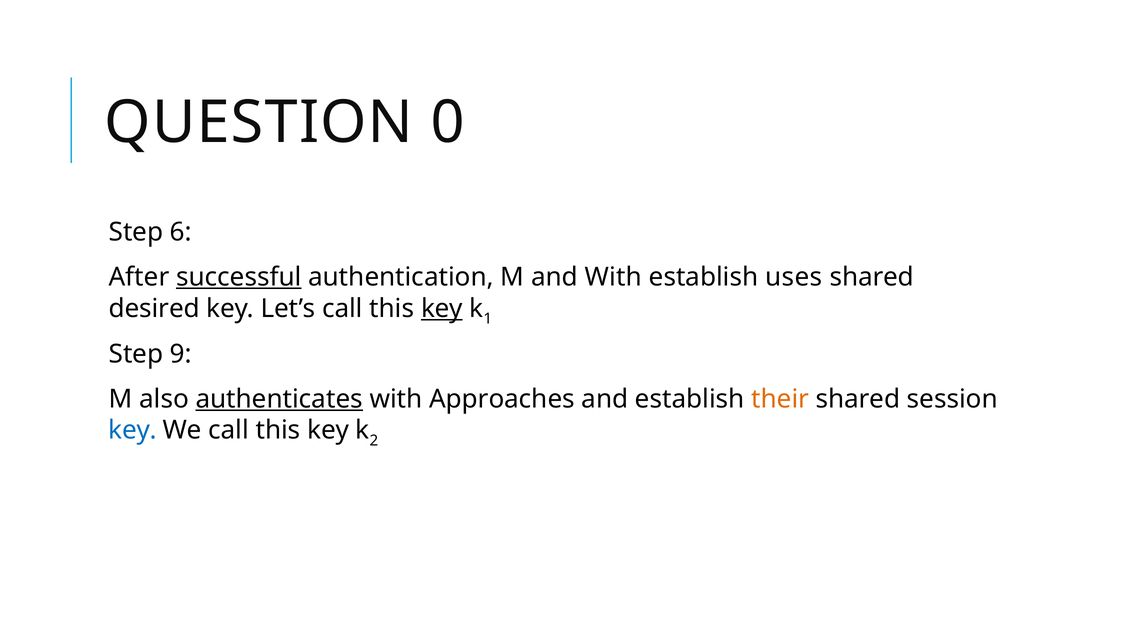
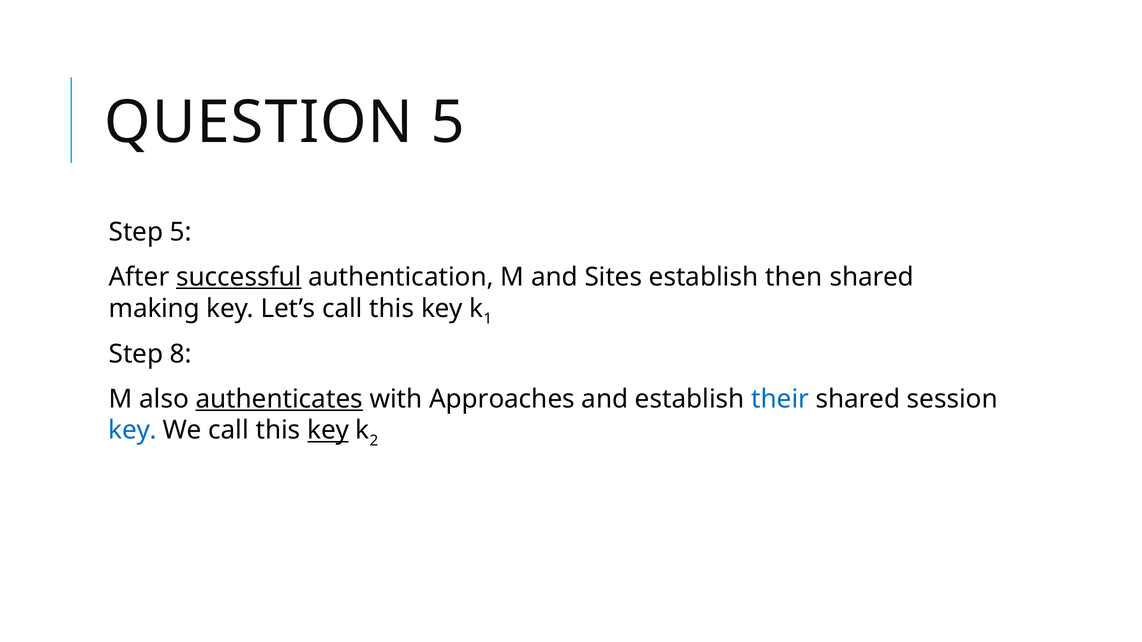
QUESTION 0: 0 -> 5 (448, 123)
Step 6: 6 -> 5 (181, 232)
and With: With -> Sites (613, 277)
uses: uses -> then (794, 277)
desired: desired -> making (154, 309)
key underline: present -> none (442, 309)
9: 9 -> 8 (181, 354)
their colour: orange -> blue (780, 399)
key underline: none -> present (328, 431)
